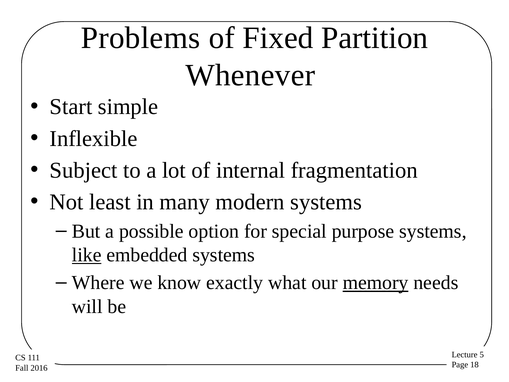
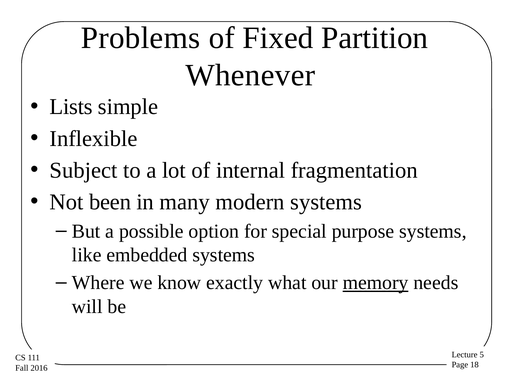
Start: Start -> Lists (71, 107)
least: least -> been (110, 202)
like underline: present -> none (87, 255)
